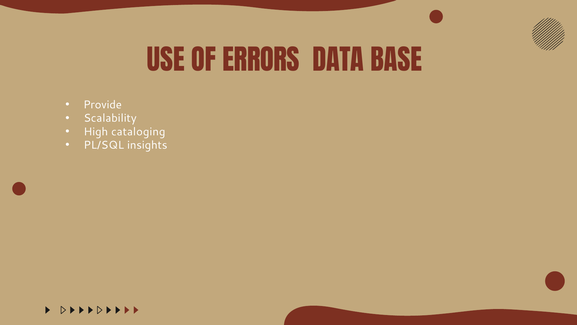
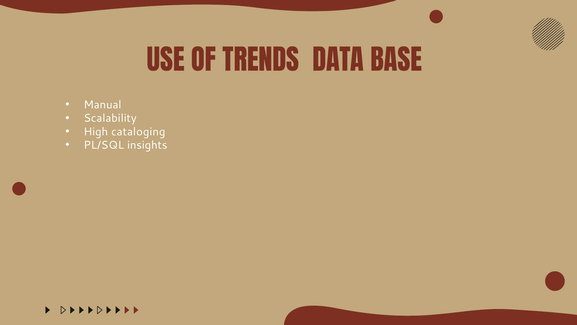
ERRORS: ERRORS -> TRENDS (261, 62)
Provide: Provide -> Manual (102, 105)
